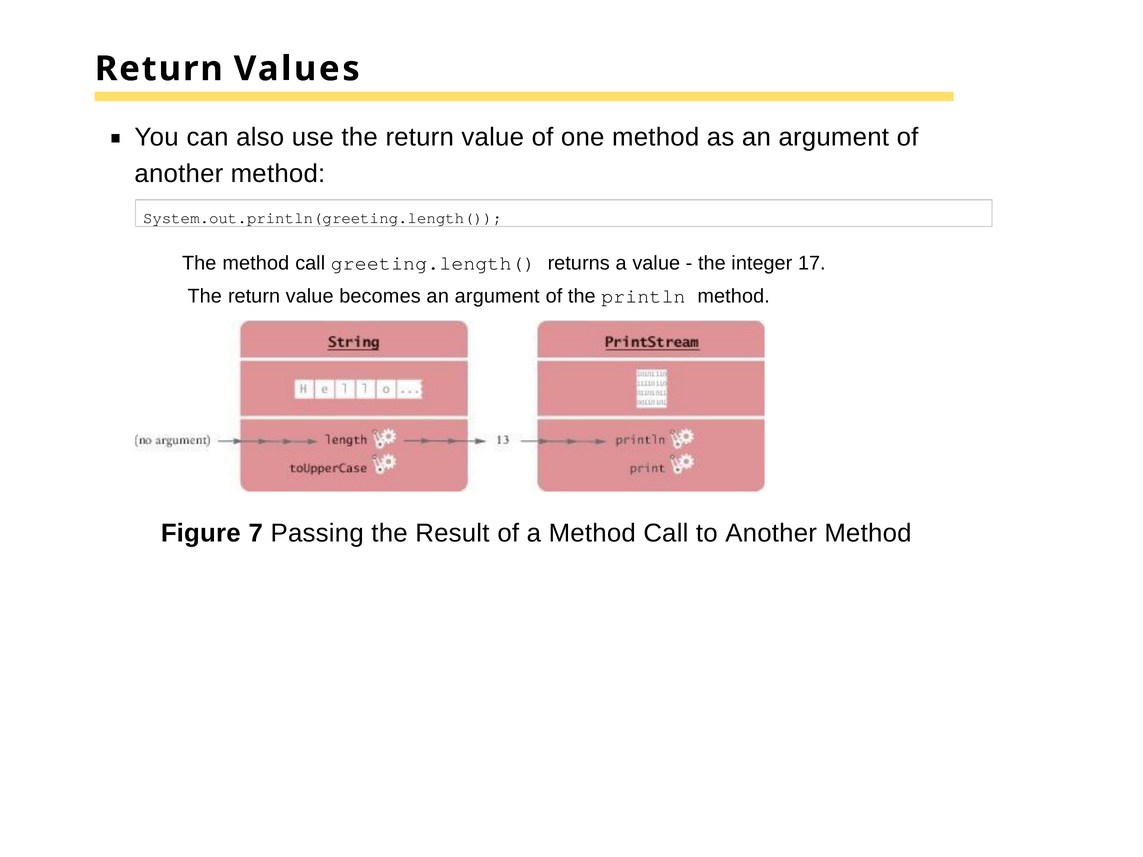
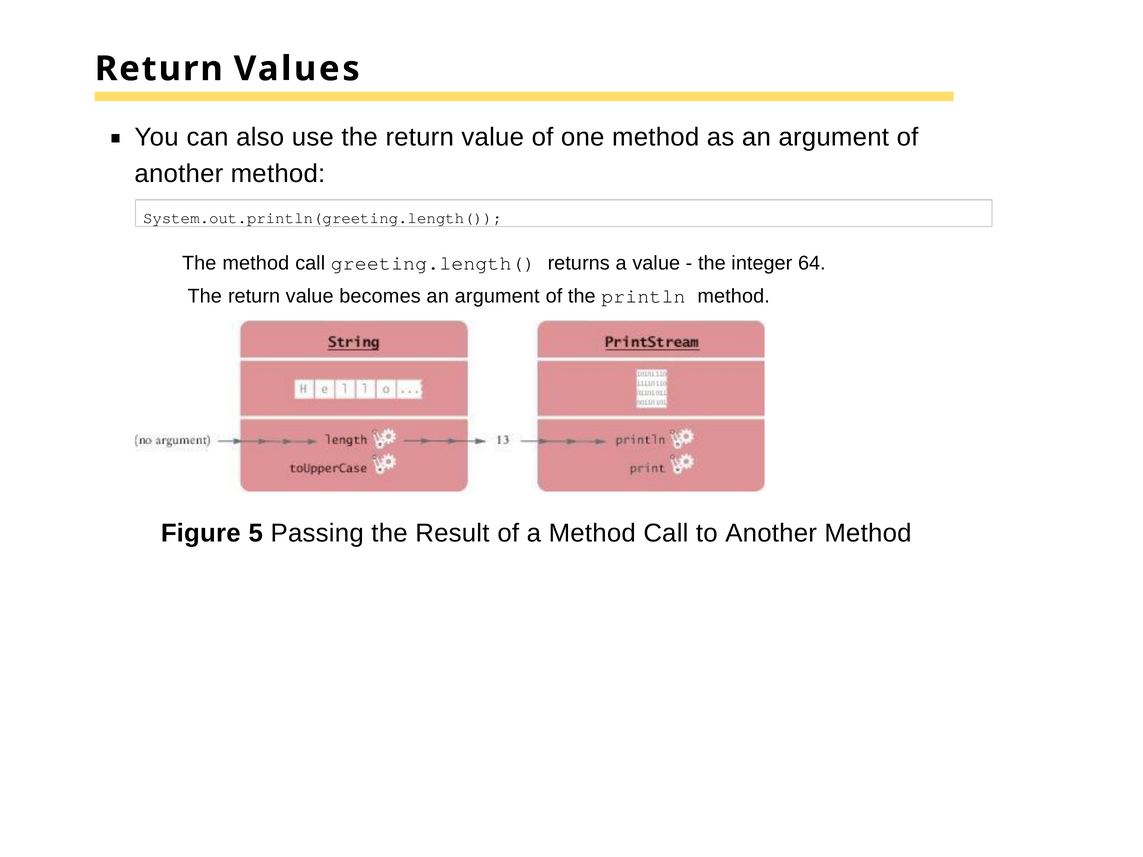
17: 17 -> 64 (812, 263)
7: 7 -> 5 (256, 533)
